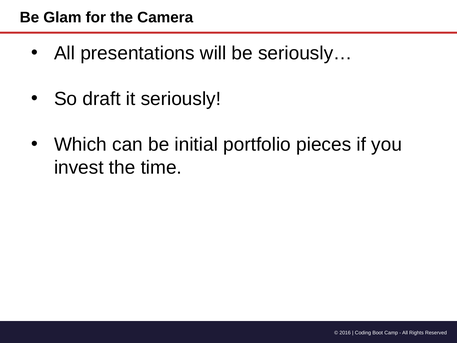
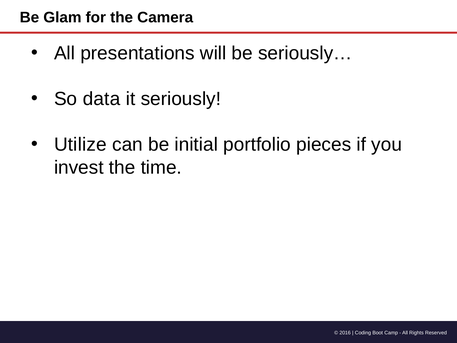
draft: draft -> data (102, 99)
Which: Which -> Utilize (80, 144)
